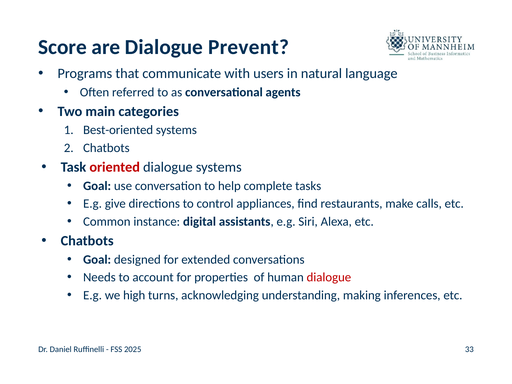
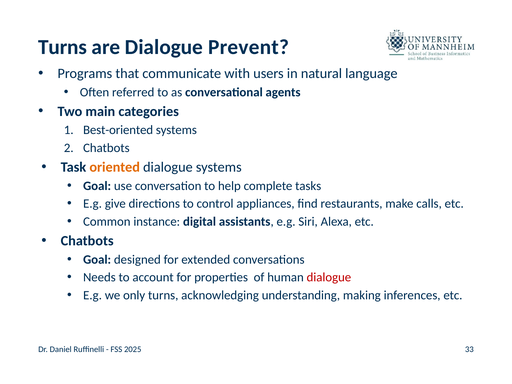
Score: Score -> Turns (63, 47)
oriented colour: red -> orange (115, 167)
high: high -> only (134, 295)
